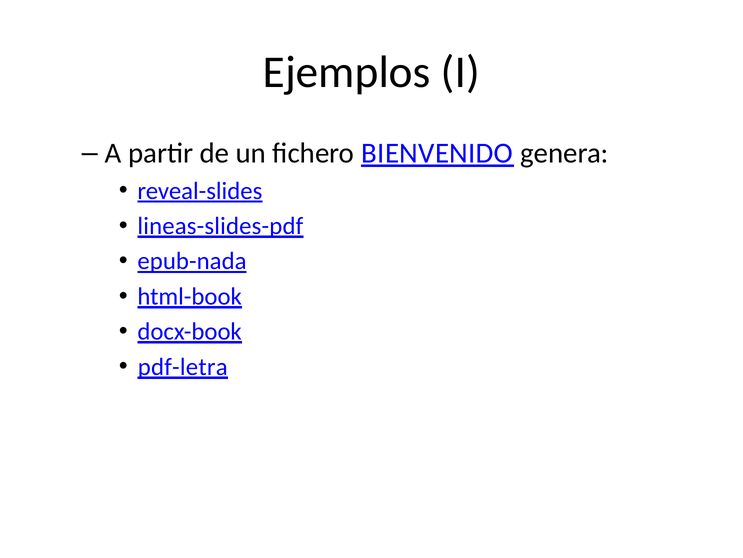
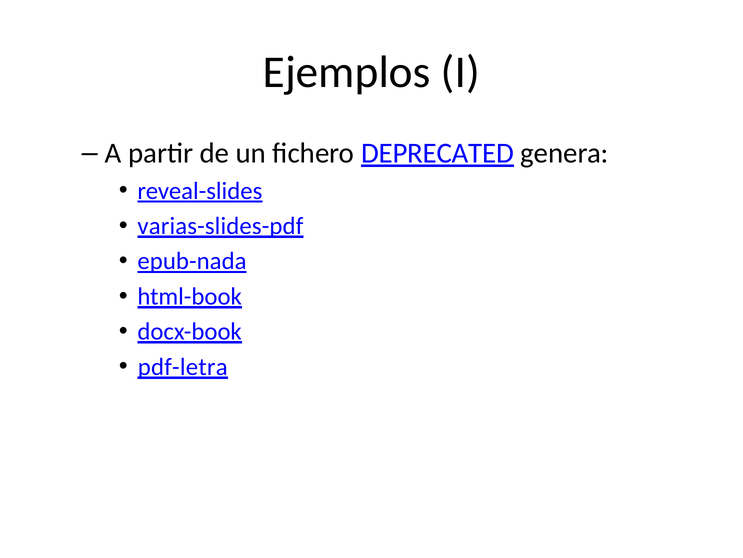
BIENVENIDO: BIENVENIDO -> DEPRECATED (438, 153)
lineas-slides-pdf: lineas-slides-pdf -> varias-slides-pdf (220, 226)
